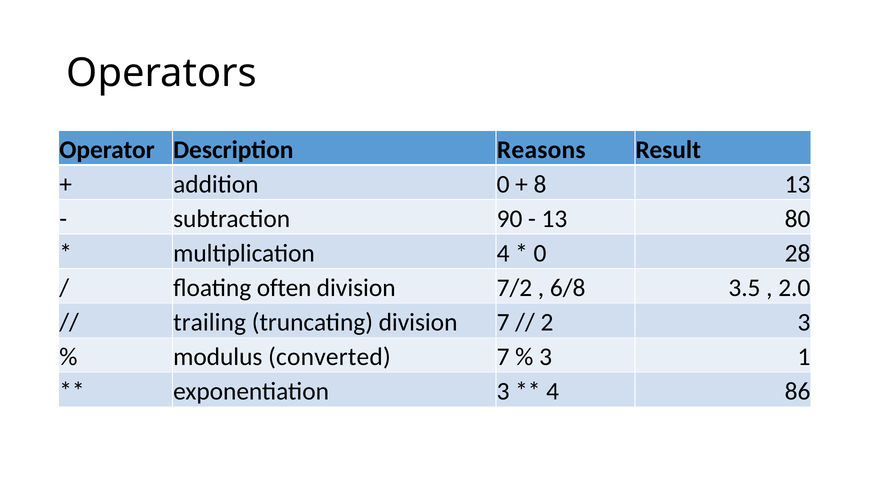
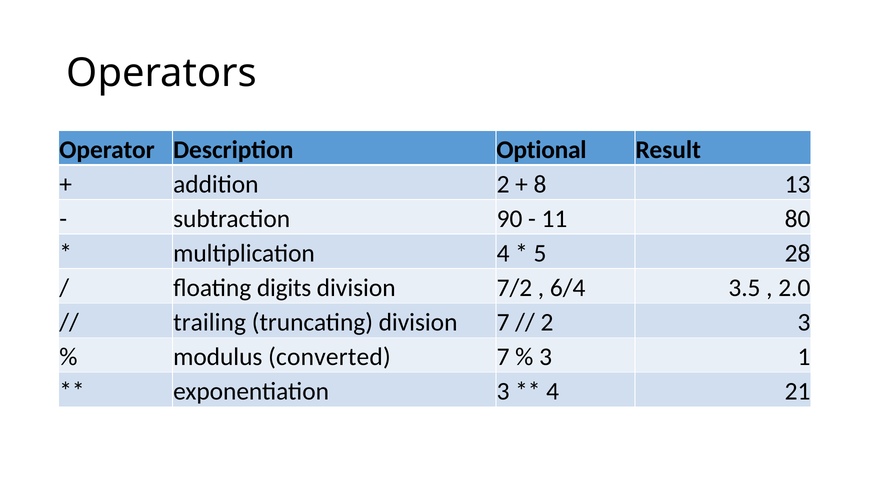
Reasons: Reasons -> Optional (541, 150)
addition 0: 0 -> 2 (503, 184)
13: 13 -> 11 (554, 219)
0: 0 -> 5 (540, 253)
often: often -> digits (284, 288)
6/8: 6/8 -> 6/4 (568, 288)
86: 86 -> 21 (798, 391)
